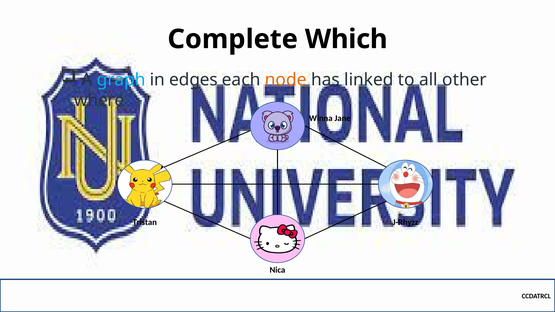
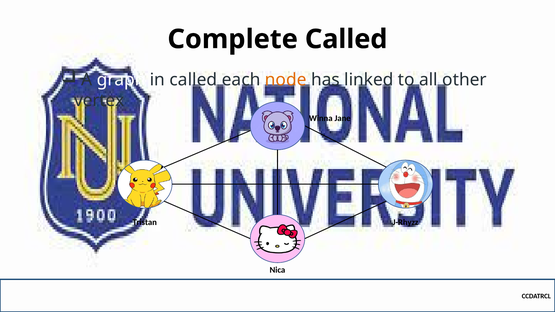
Complete Which: Which -> Called (346, 39)
graph colour: light blue -> white (121, 80)
in edges: edges -> called (193, 80)
where: where -> vertex (99, 101)
